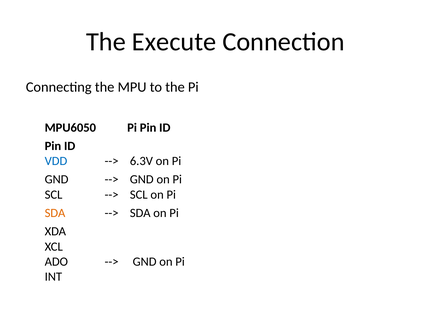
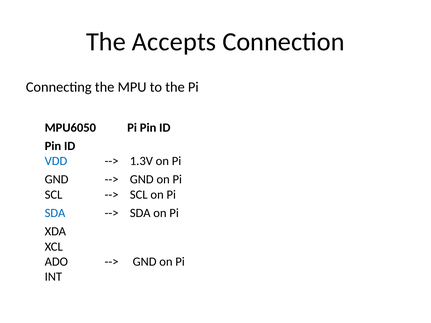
Execute: Execute -> Accepts (174, 42)
6.3V: 6.3V -> 1.3V (141, 161)
SDA colour: orange -> blue (55, 213)
